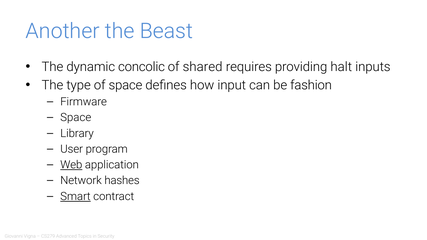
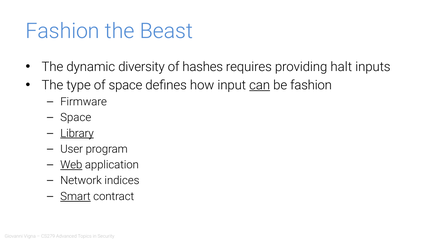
Another: Another -> Fashion (63, 31)
concolic: concolic -> diversity (142, 67)
shared: shared -> hashes (203, 67)
can underline: none -> present (260, 85)
Library underline: none -> present (77, 133)
hashes: hashes -> indices (122, 181)
